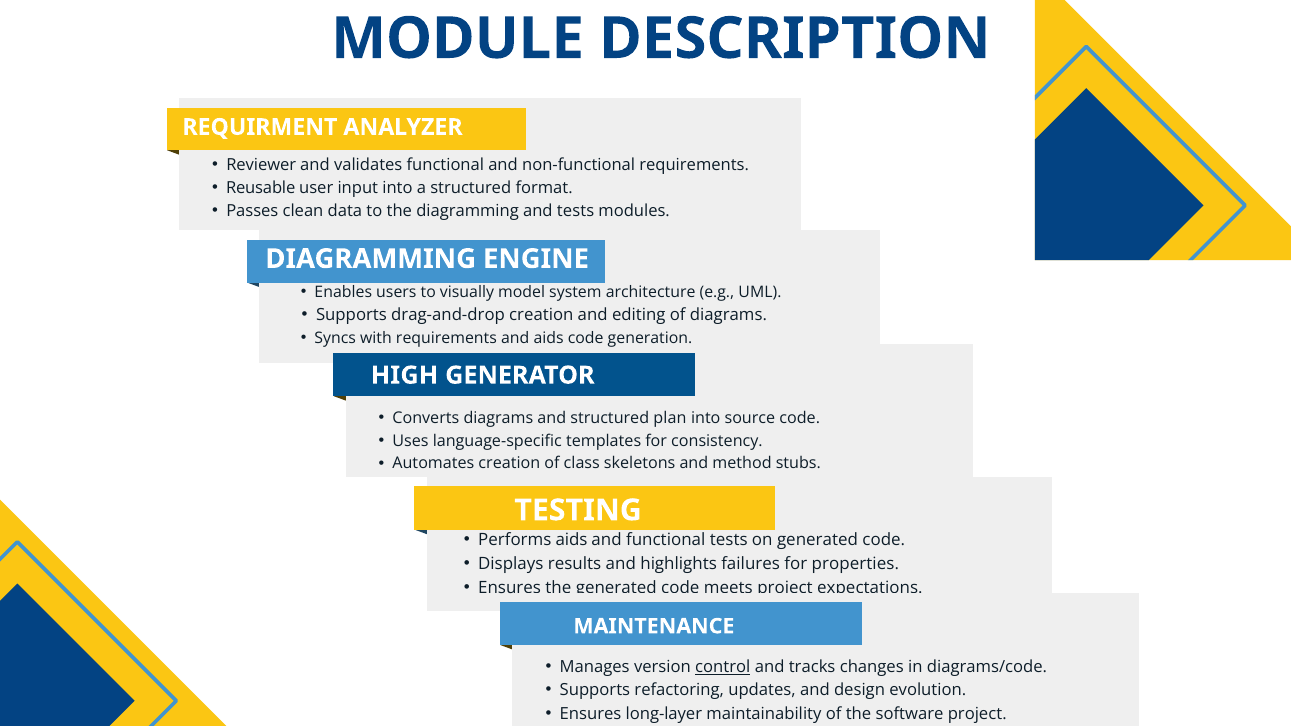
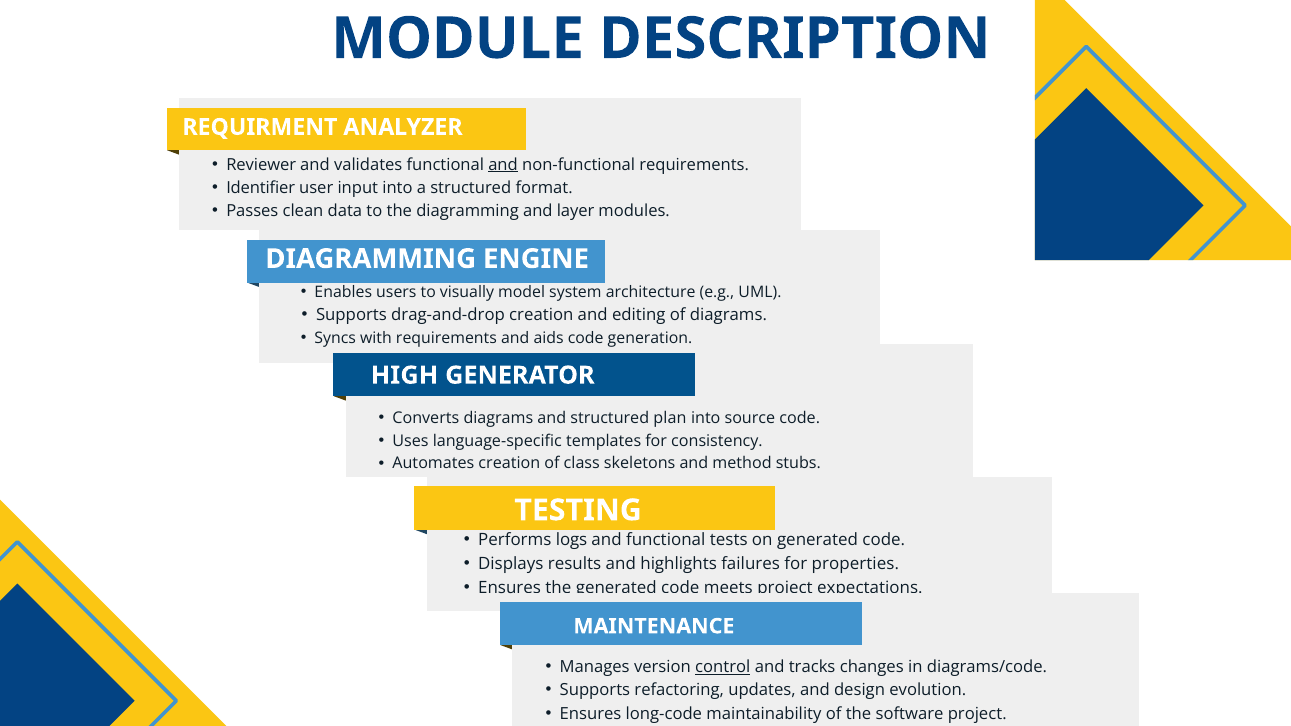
and underline: none -> present (503, 165)
Reusable: Reusable -> Identifier (261, 188)
and tests: tests -> layer (576, 211)
Performs aids: aids -> logs (572, 540)
long-layer: long-layer -> long-code (664, 714)
